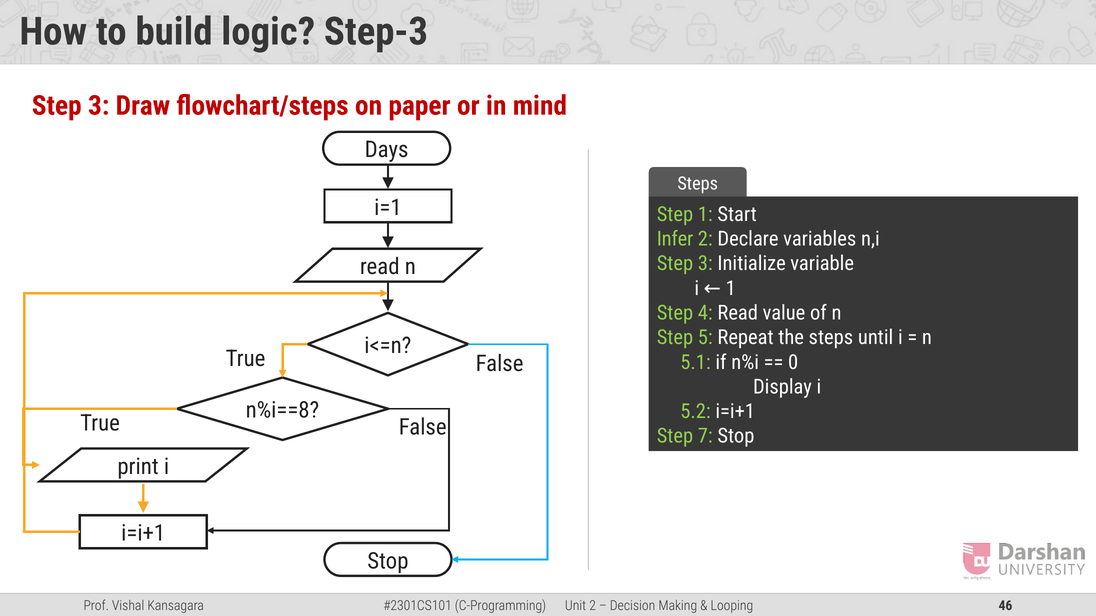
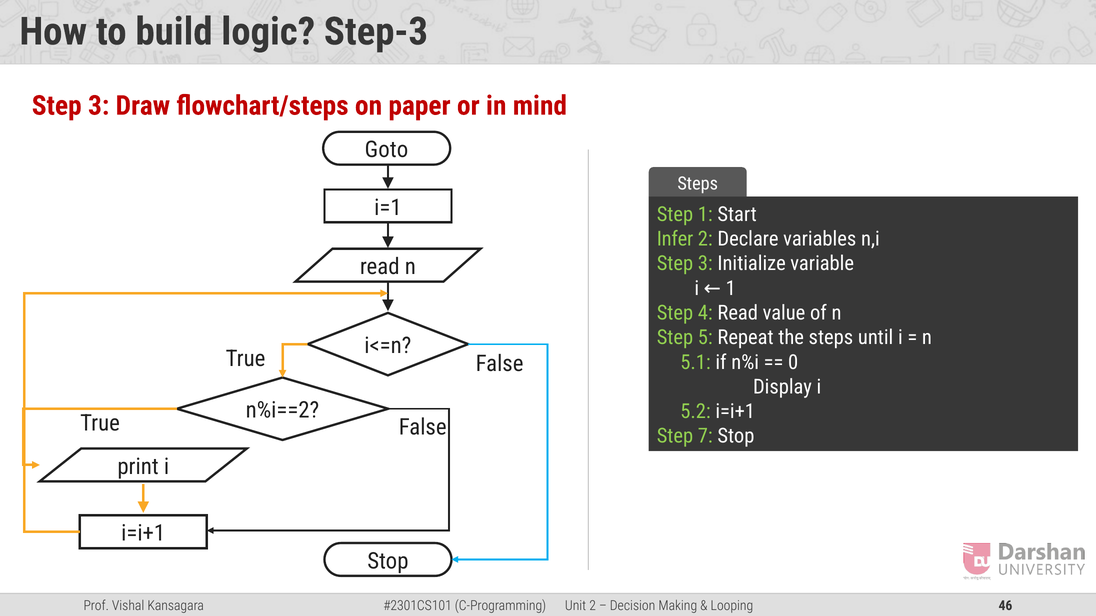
Days: Days -> Goto (386, 150)
n%i==8: n%i==8 -> n%i==2 (282, 411)
